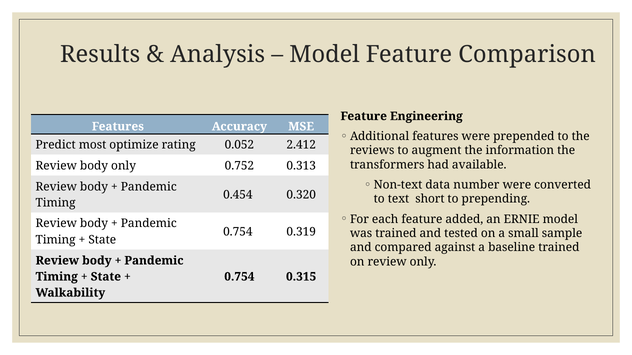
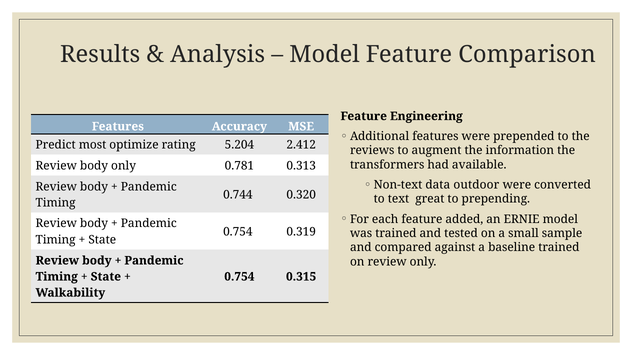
0.052: 0.052 -> 5.204 (239, 145)
0.752: 0.752 -> 0.781 (239, 166)
number: number -> outdoor (476, 185)
0.454: 0.454 -> 0.744 (238, 195)
short: short -> great (430, 199)
